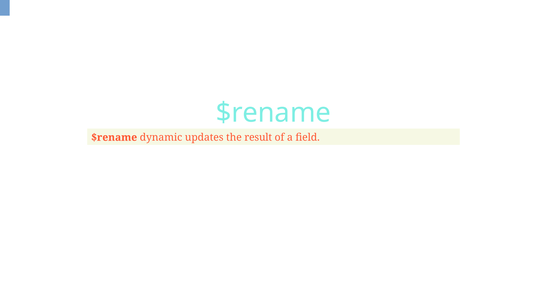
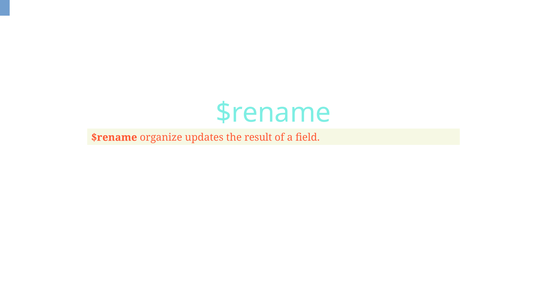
dynamic: dynamic -> organize (161, 137)
